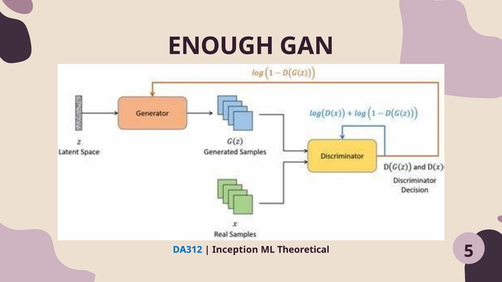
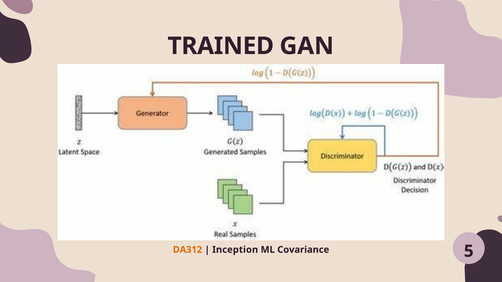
ENOUGH: ENOUGH -> TRAINED (221, 46)
DA312 colour: blue -> orange (188, 250)
Theoretical: Theoretical -> Covariance (303, 250)
